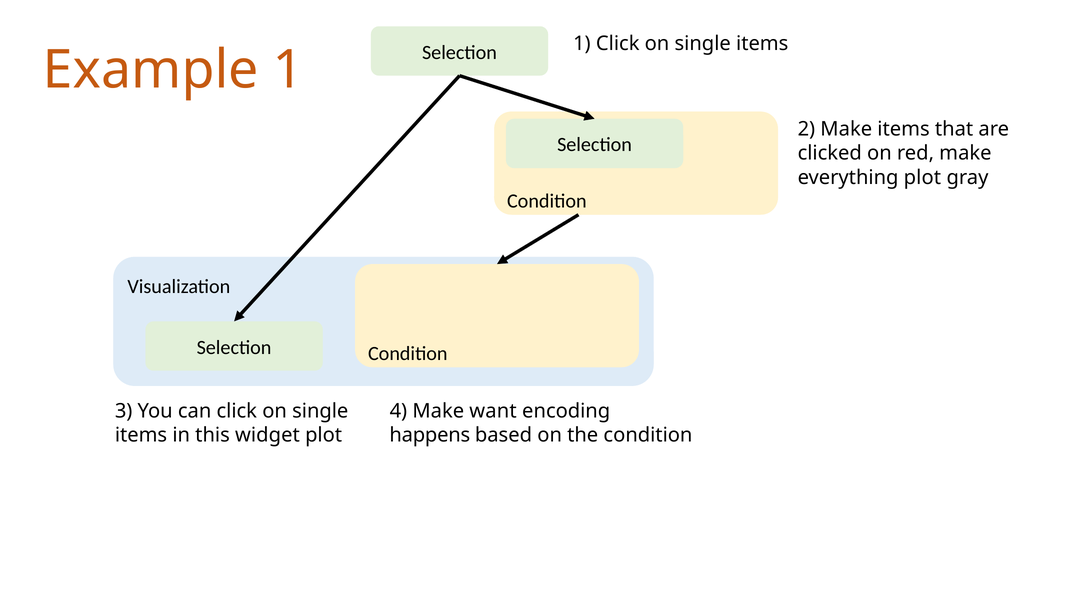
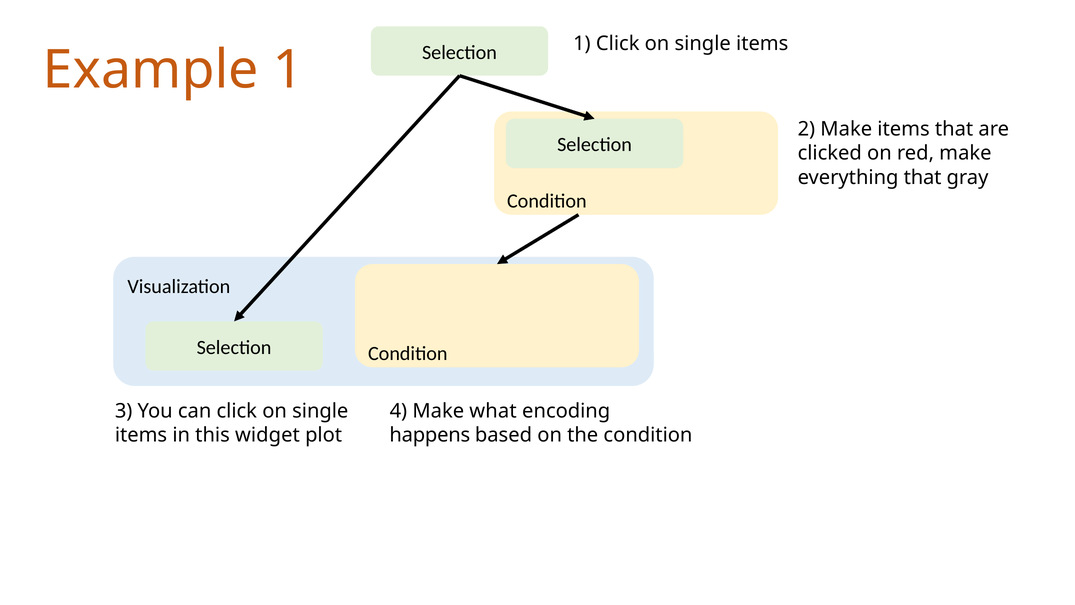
everything plot: plot -> that (923, 177)
want: want -> what (493, 411)
